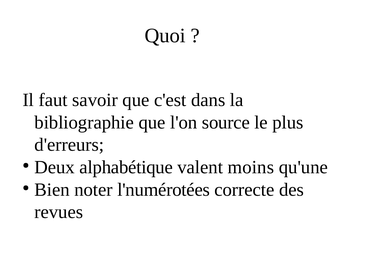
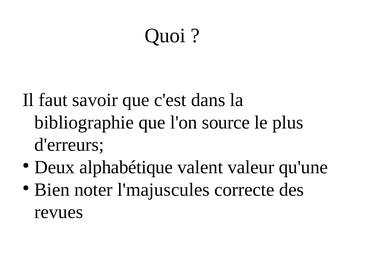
moins: moins -> valeur (251, 167)
l'numérotées: l'numérotées -> l'majuscules (163, 190)
